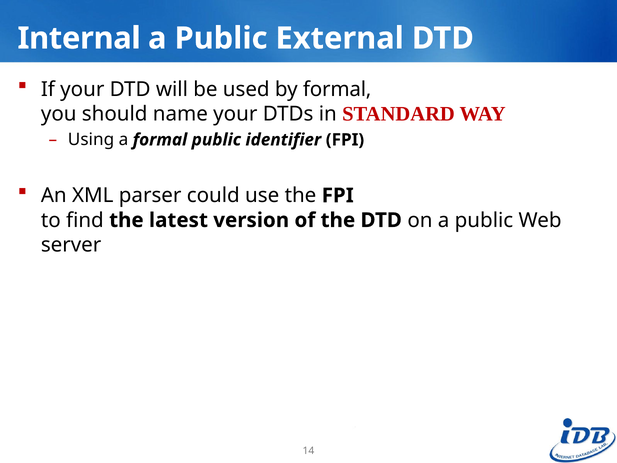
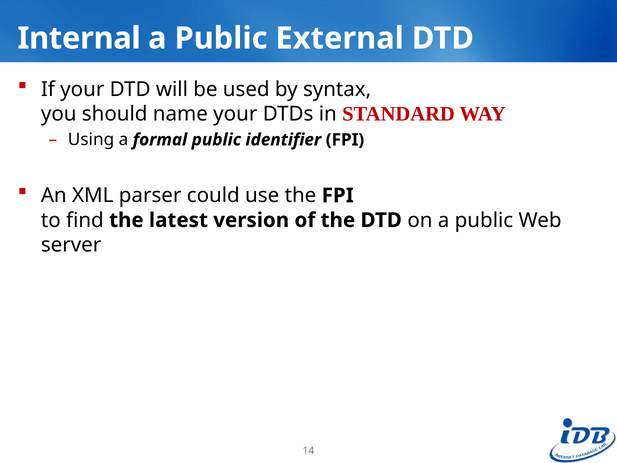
by formal: formal -> syntax (337, 89)
